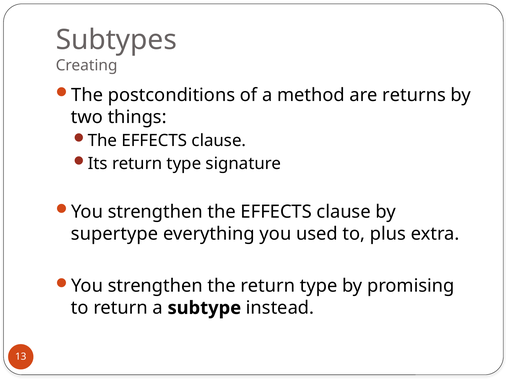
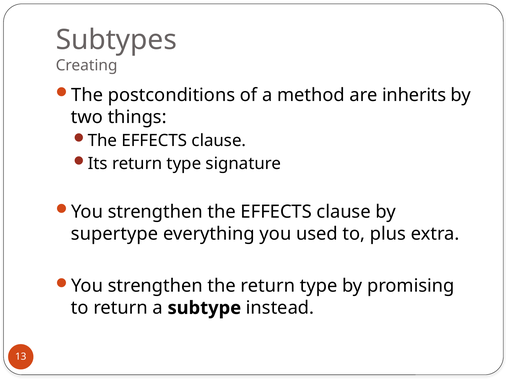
returns: returns -> inherits (414, 95)
